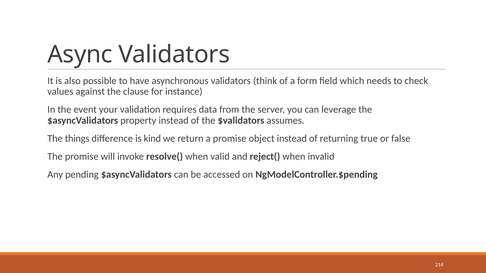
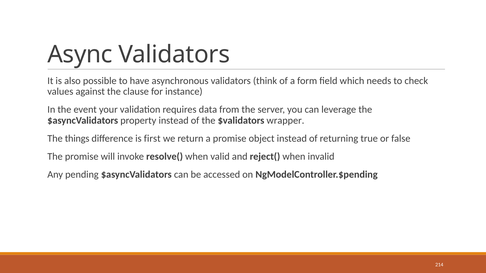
assumes: assumes -> wrapper (285, 121)
kind: kind -> first (152, 139)
